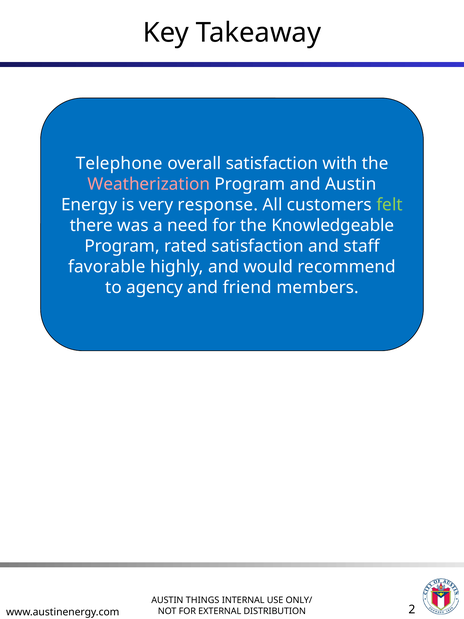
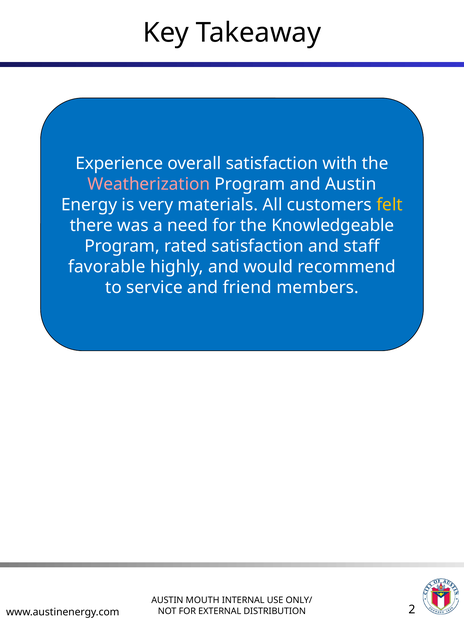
Telephone: Telephone -> Experience (119, 164)
response: response -> materials (218, 205)
felt colour: light green -> yellow (390, 205)
agency: agency -> service (155, 287)
THINGS: THINGS -> MOUTH (203, 600)
